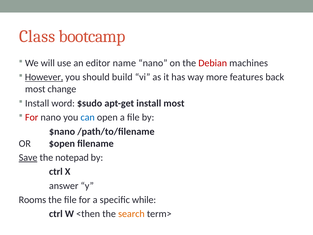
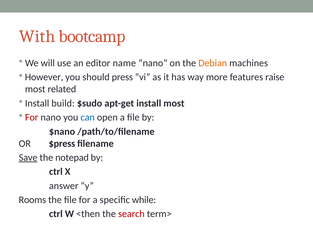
Class: Class -> With (37, 36)
Debian colour: red -> orange (213, 63)
However underline: present -> none (44, 77)
build: build -> press (122, 77)
back: back -> raise (275, 77)
change: change -> related (62, 89)
word: word -> build (63, 103)
$open: $open -> $press (62, 143)
search colour: orange -> red (131, 214)
